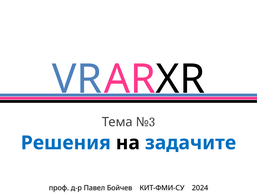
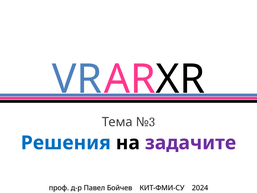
задачите colour: blue -> purple (190, 143)
